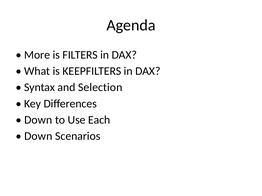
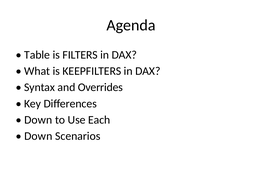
More: More -> Table (37, 55)
Selection: Selection -> Overrides (100, 88)
